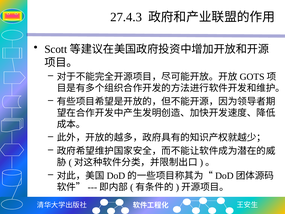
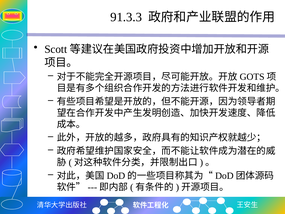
27.4.3: 27.4.3 -> 91.3.3 (126, 17)
